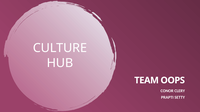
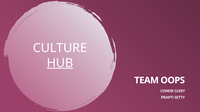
HUB underline: none -> present (60, 63)
